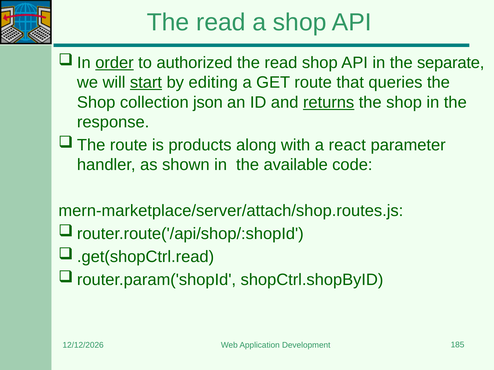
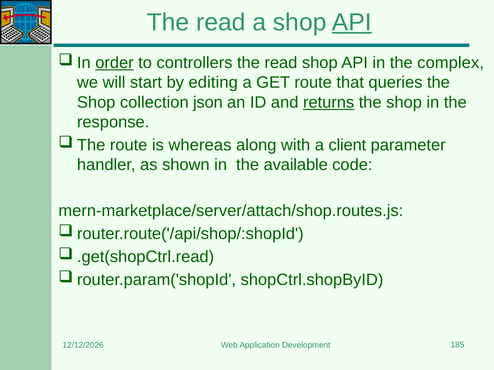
API underline: none -> present (352, 22)
authorized: authorized -> controllers (195, 63)
separate: separate -> complex (451, 63)
start underline: present -> none (146, 83)
products: products -> whereas (200, 145)
react: react -> client (347, 145)
